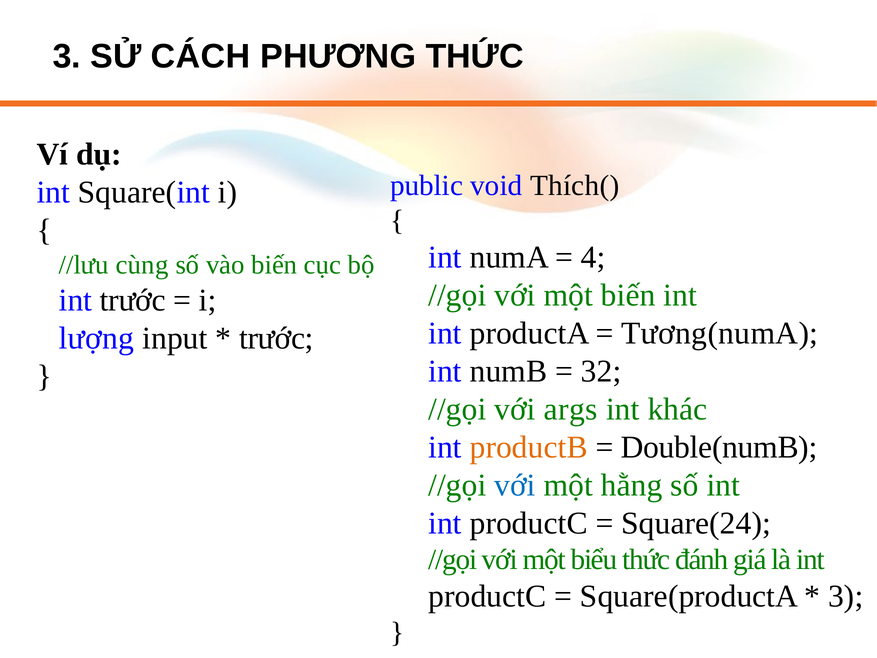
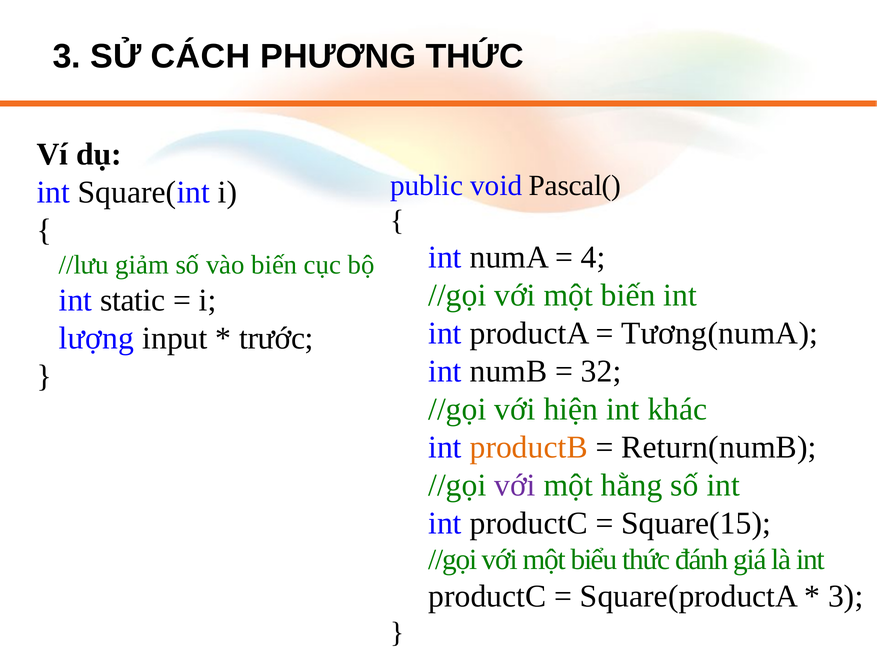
Thích(: Thích( -> Pascal( (575, 185)
cùng: cùng -> giảm (142, 265)
int trước: trước -> static (133, 300)
args: args -> hiện (571, 409)
Double(numB: Double(numB -> Return(numB (719, 447)
với colour: blue -> purple (515, 485)
Square(24: Square(24 -> Square(15 (696, 523)
